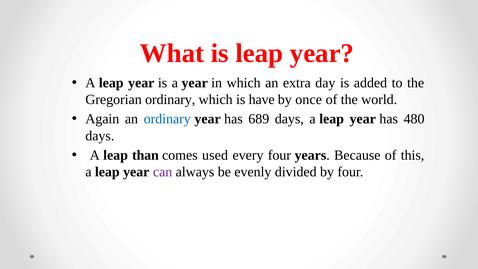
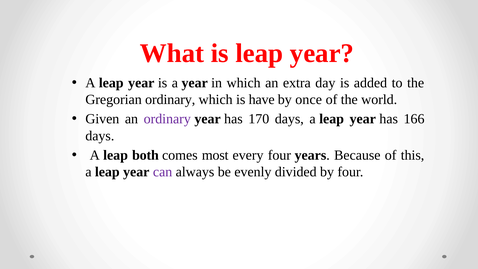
Again: Again -> Given (102, 119)
ordinary colour: blue -> purple (167, 119)
689: 689 -> 170 (259, 119)
480: 480 -> 166 (414, 119)
than: than -> both (145, 155)
used: used -> most (215, 155)
